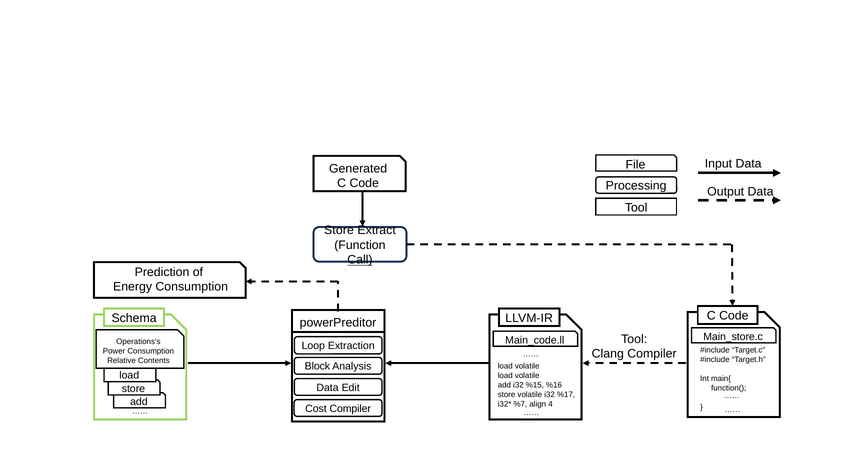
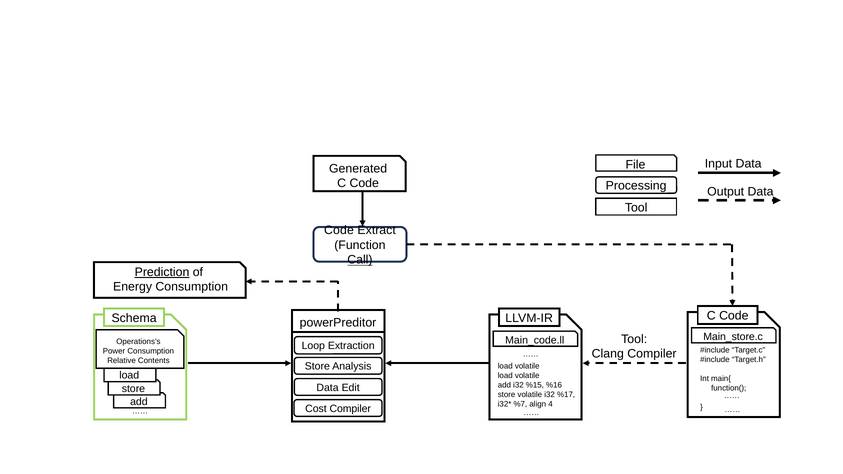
Store: Store -> Code (339, 231)
Prediction underline: none -> present (162, 272)
Block: Block -> Store (317, 367)
